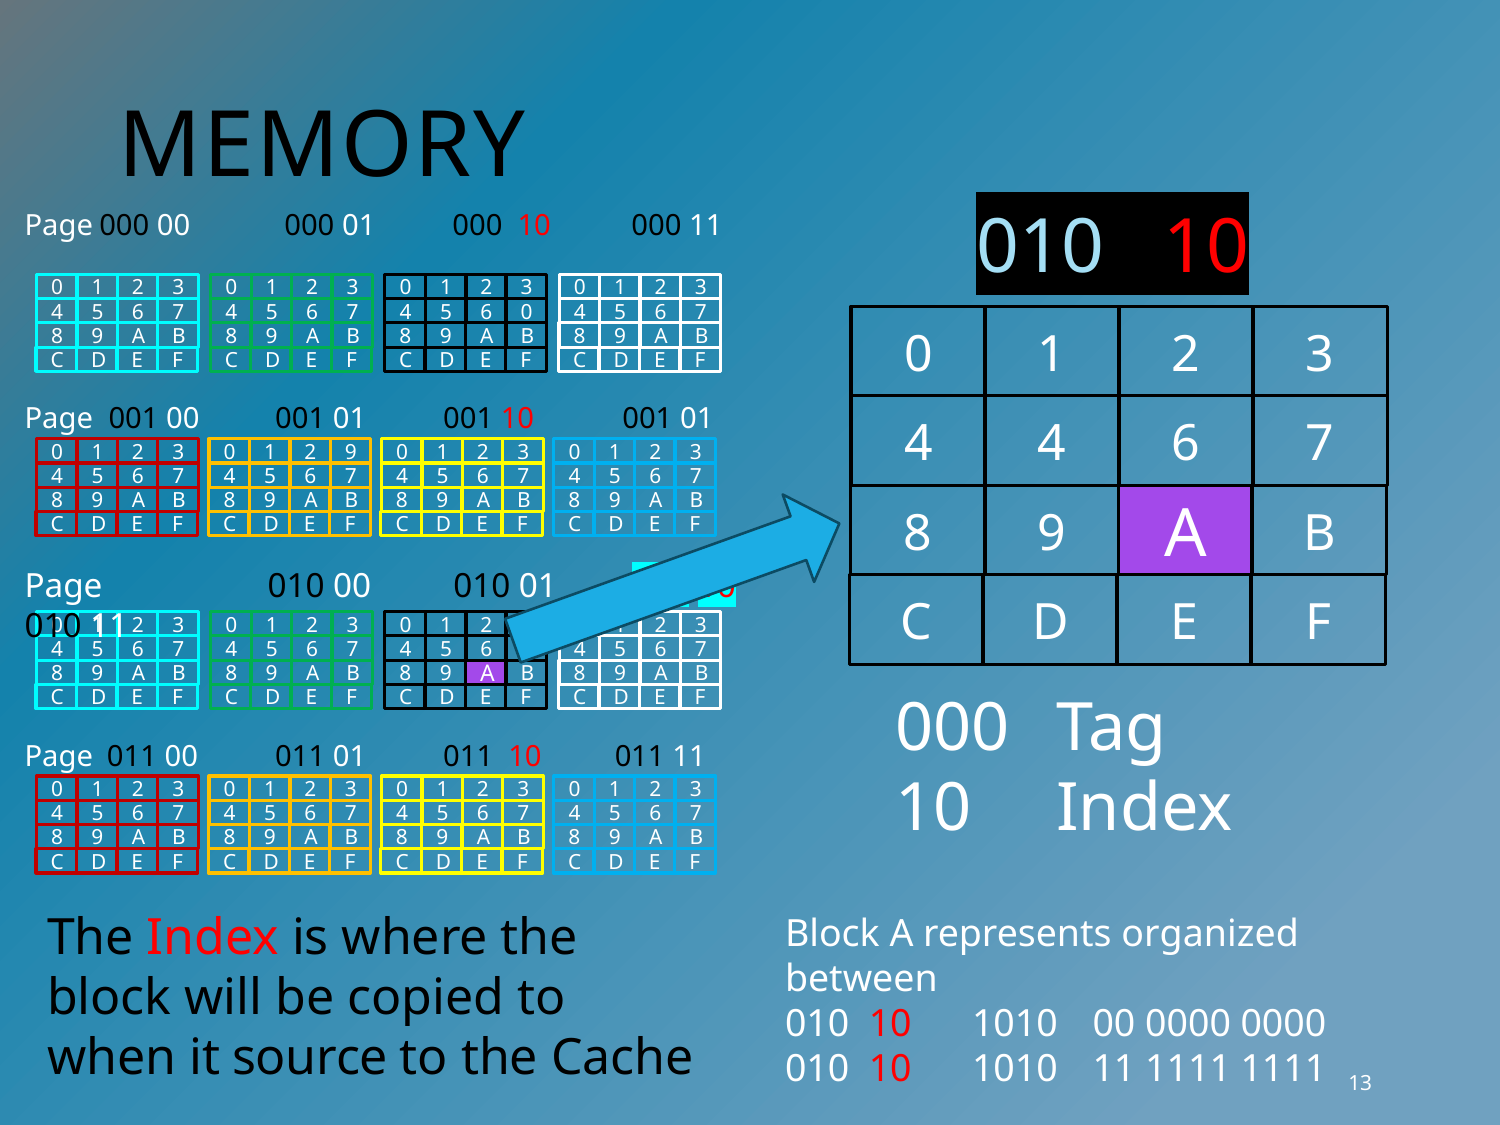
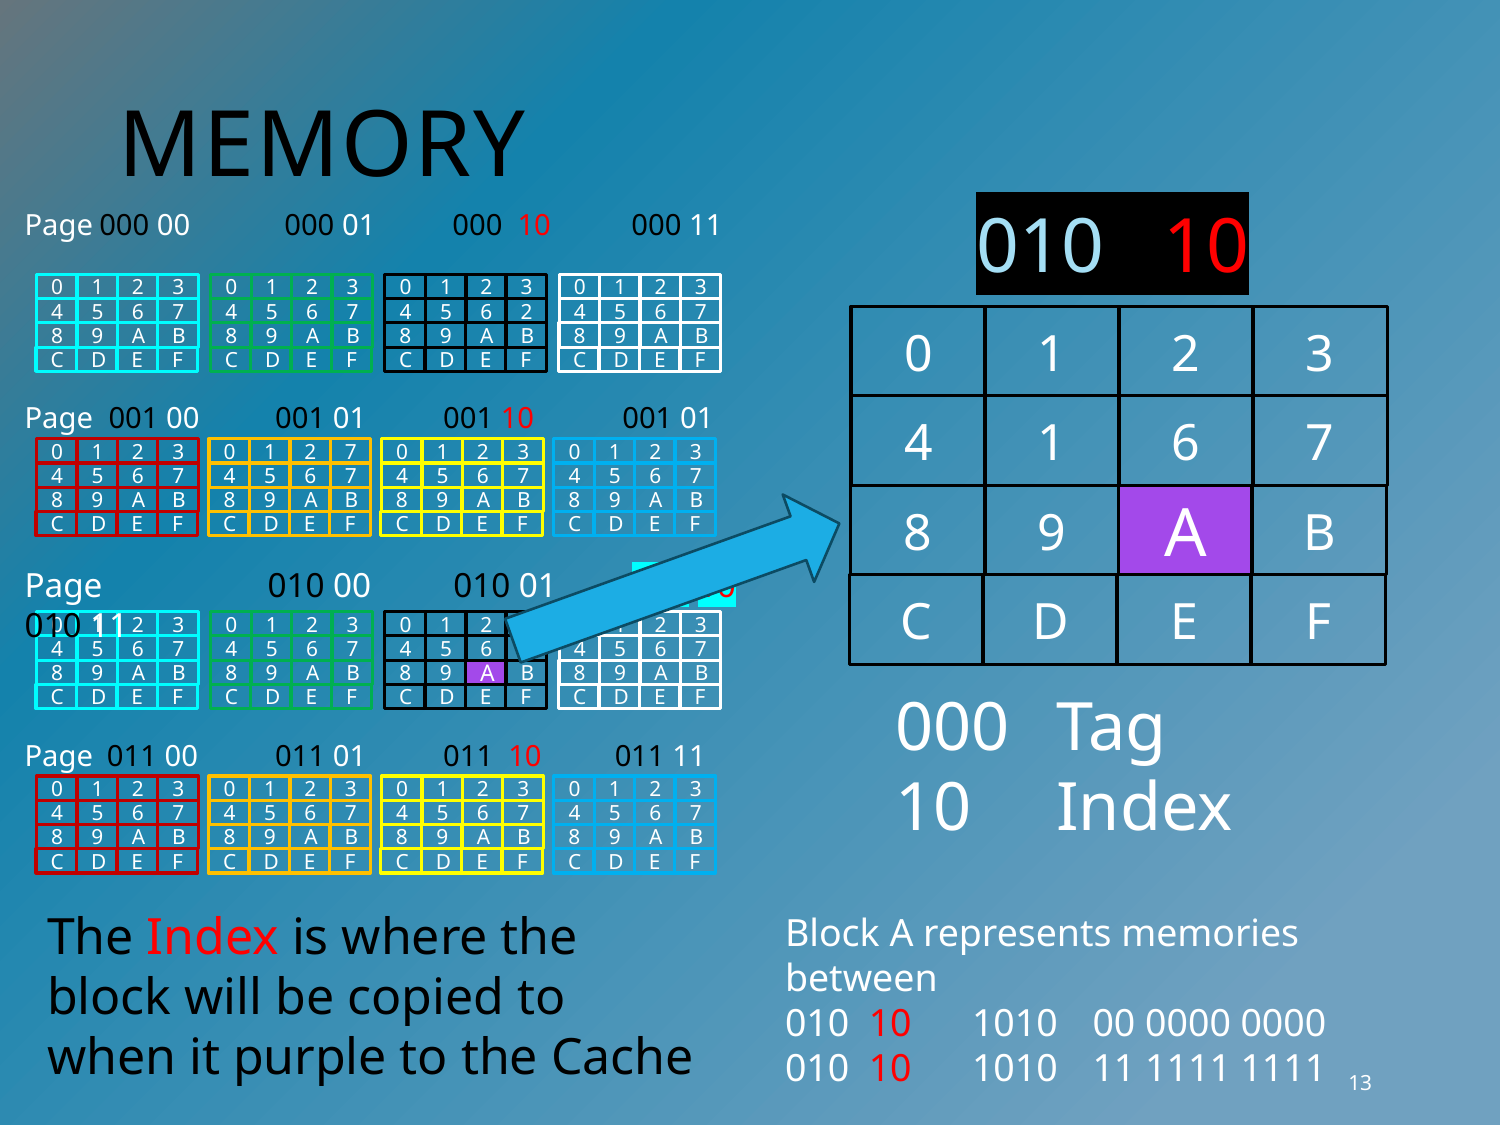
6 0: 0 -> 2 (527, 312)
4 4: 4 -> 1 (1052, 444)
2 9: 9 -> 7 (351, 452)
organized: organized -> memories (1210, 934)
source: source -> purple (310, 1058)
